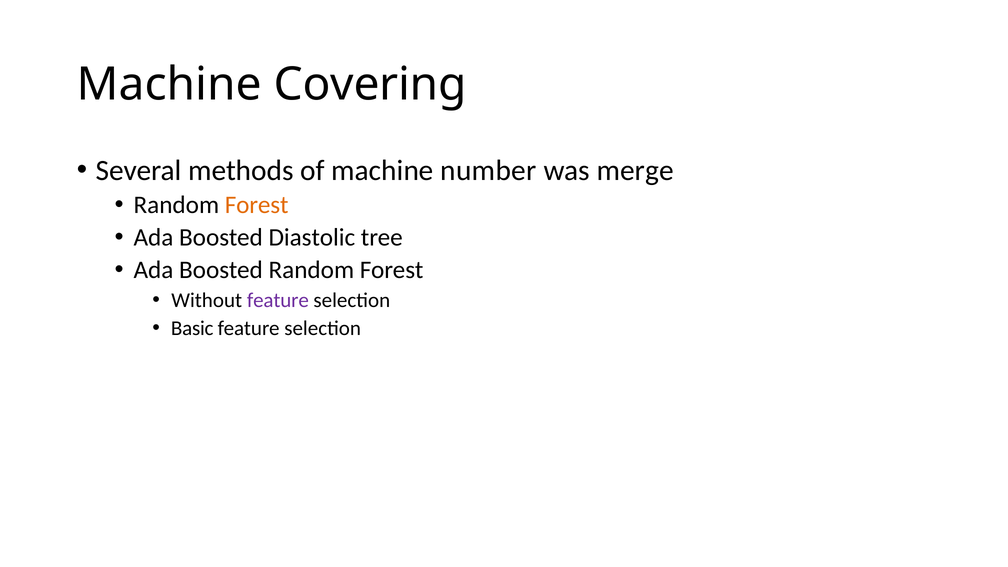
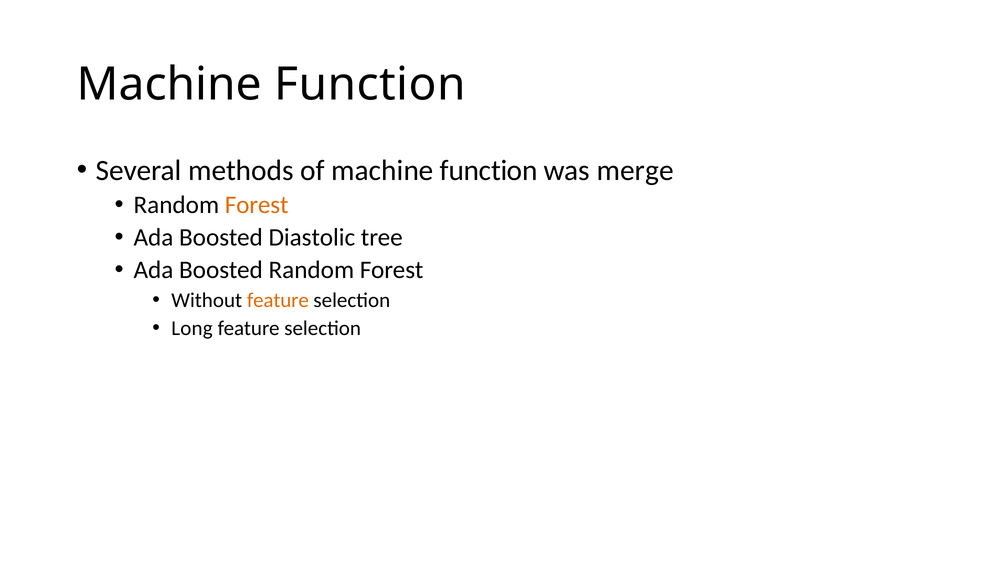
Covering: Covering -> Function (370, 85)
of machine number: number -> function (489, 170)
feature colour: purple -> orange (278, 300)
Basic: Basic -> Long (192, 328)
